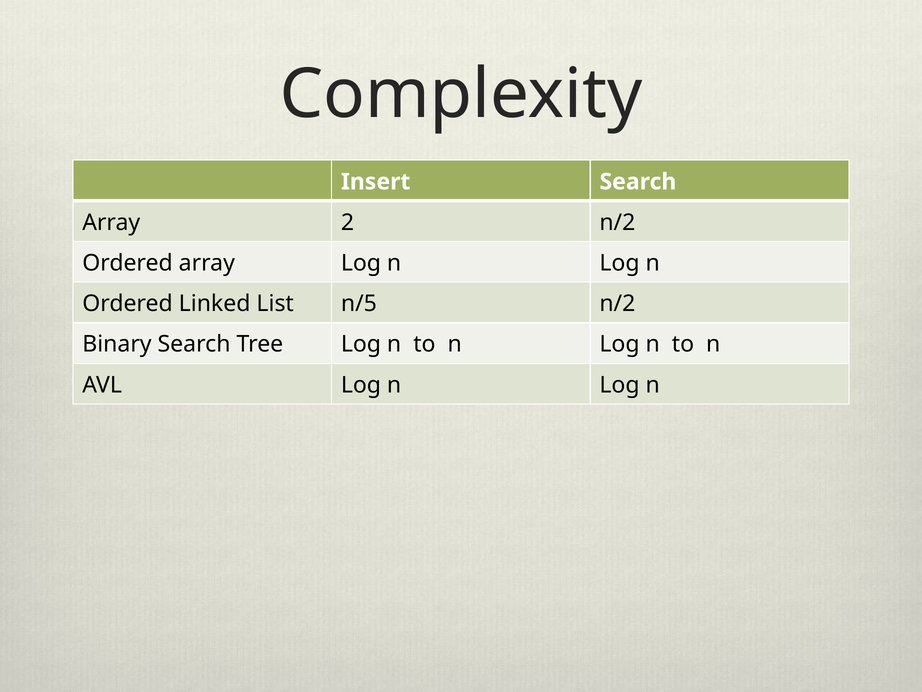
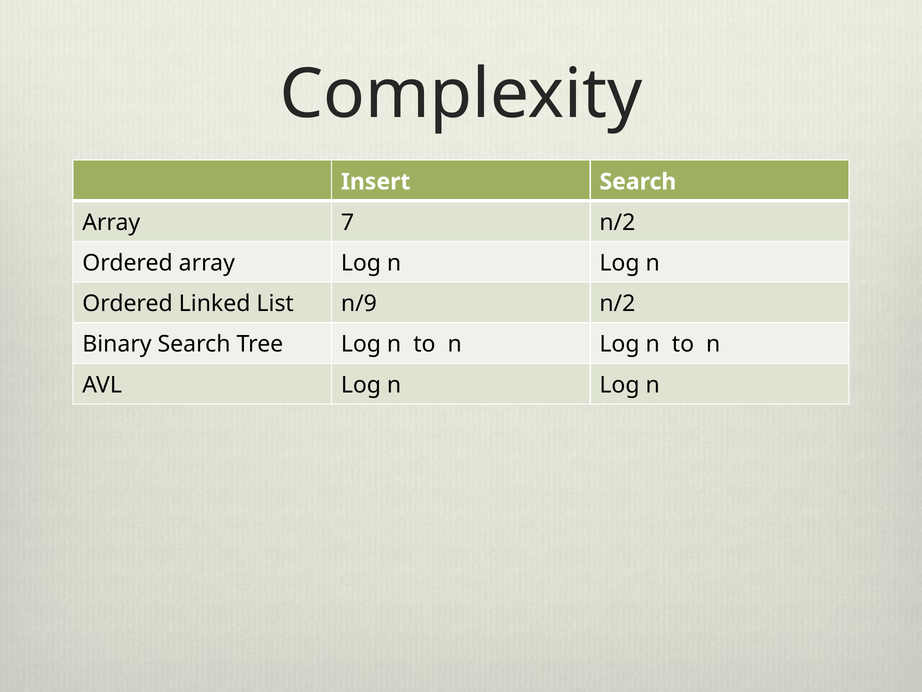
2: 2 -> 7 (348, 222)
n/5: n/5 -> n/9 (359, 304)
